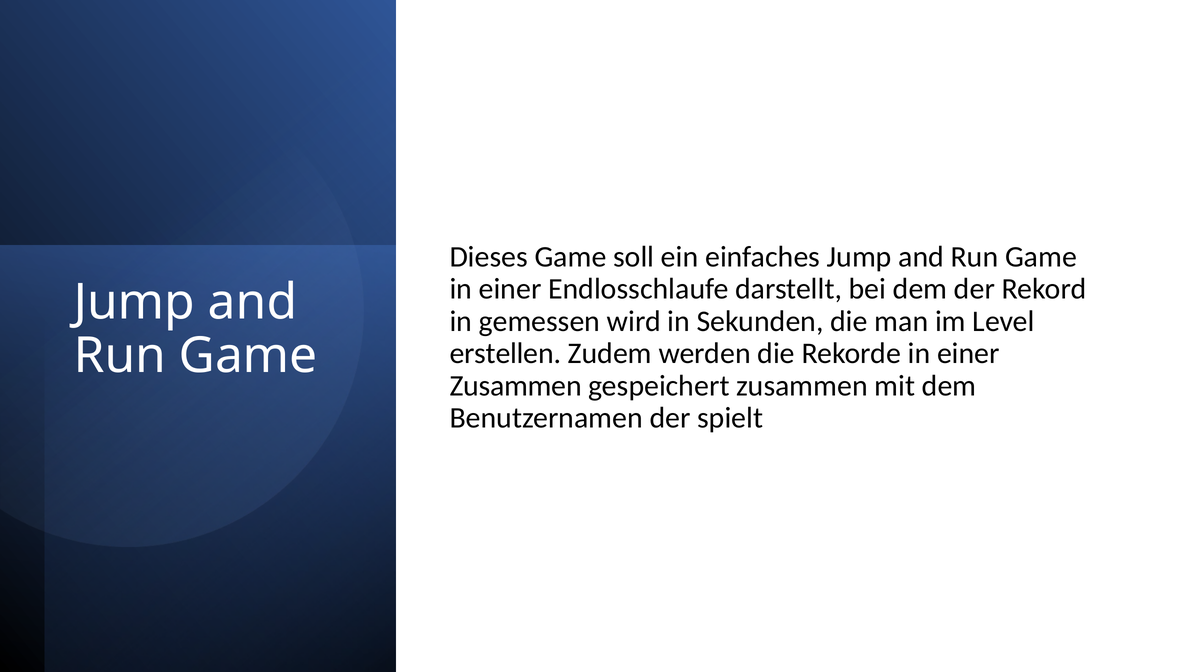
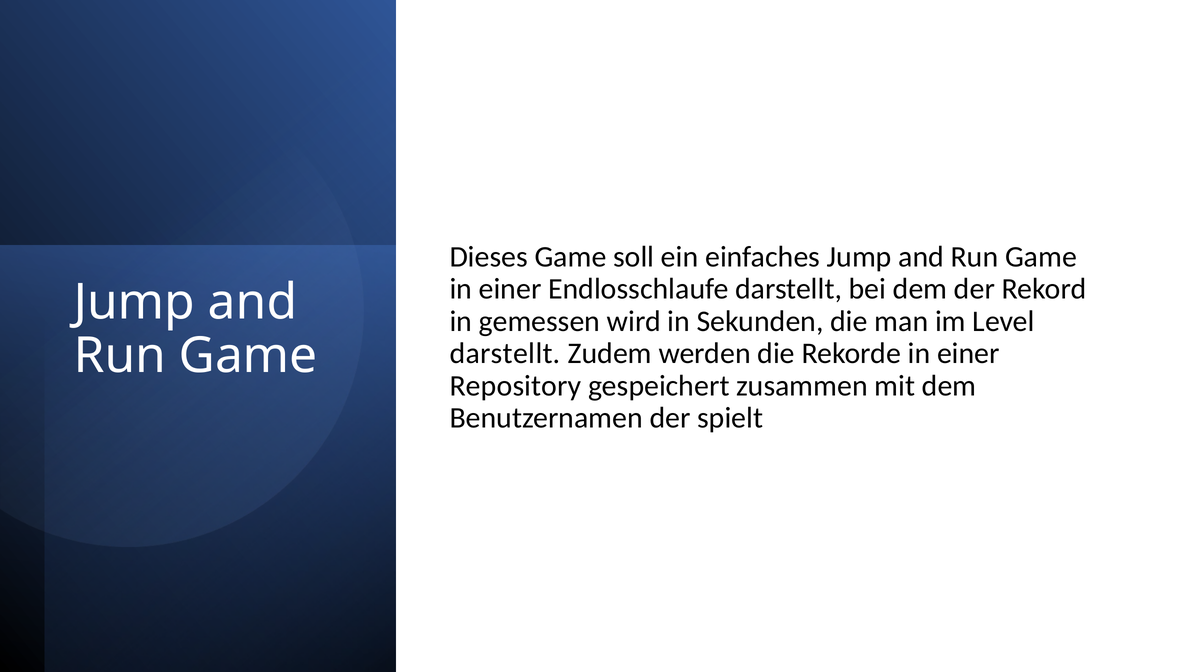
erstellen: erstellen -> darstellt (505, 354)
Zusammen: Zusammen -> Repository (515, 386)
